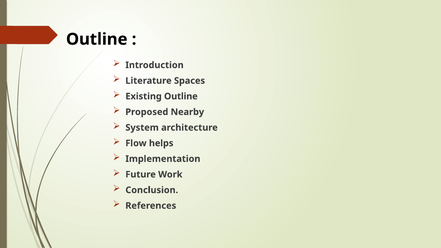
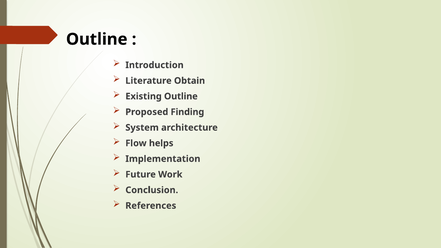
Spaces: Spaces -> Obtain (190, 81)
Nearby: Nearby -> Finding (187, 112)
